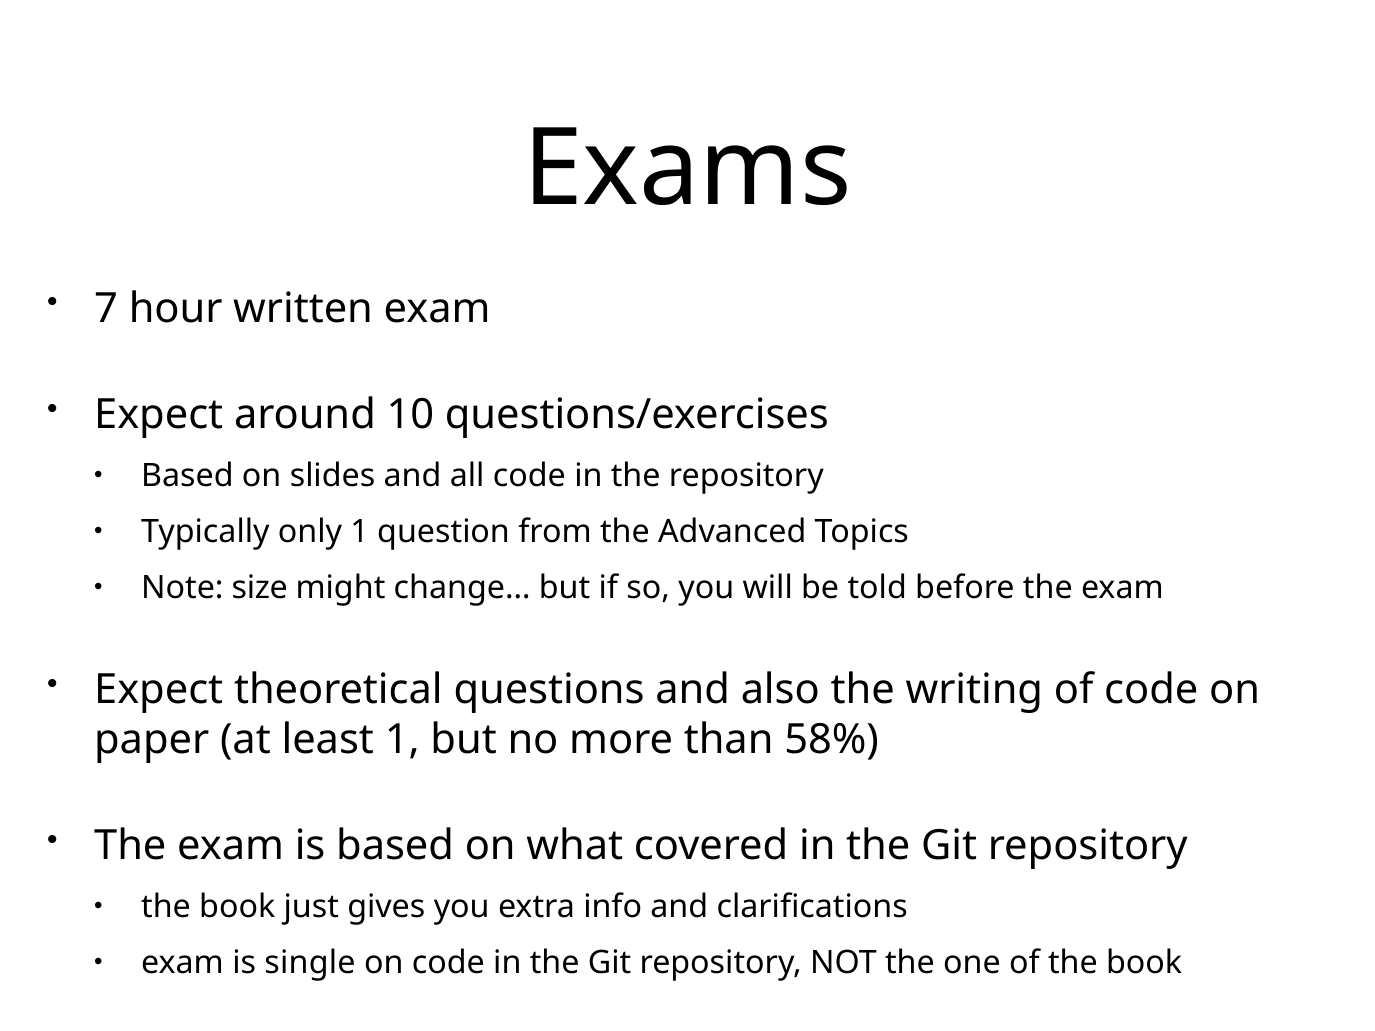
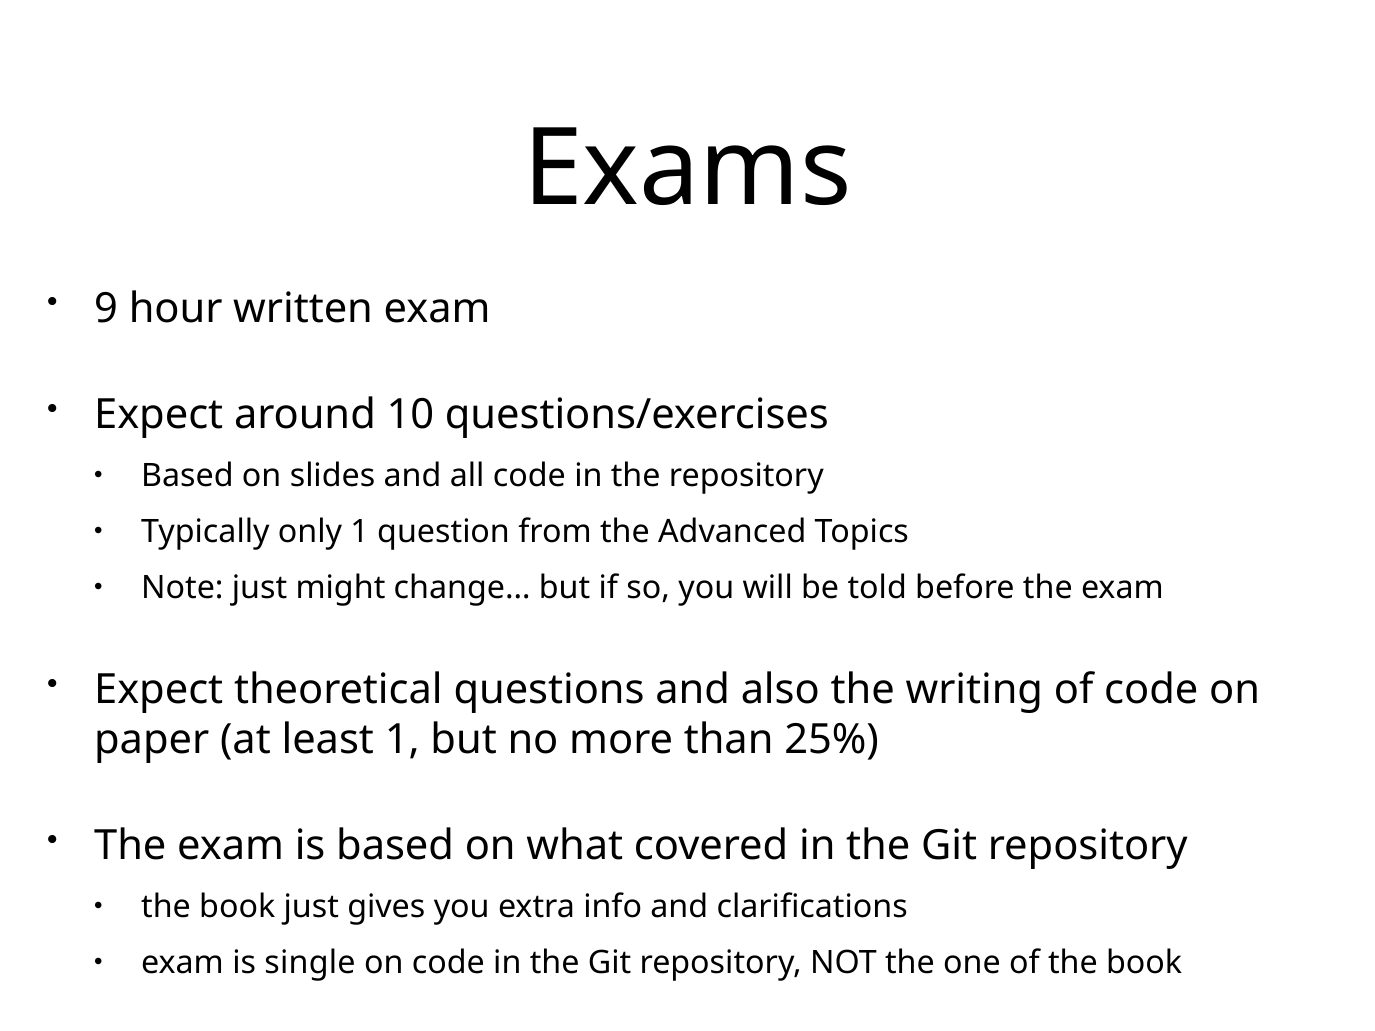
7: 7 -> 9 (106, 309)
Note size: size -> just (260, 588)
58%: 58% -> 25% (832, 740)
